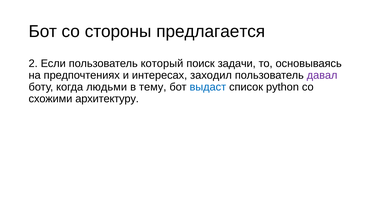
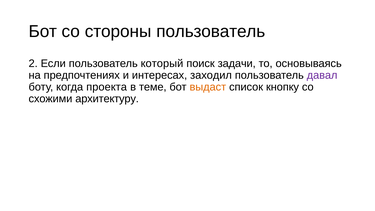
стороны предлагается: предлагается -> пользователь (211, 32)
людьми: людьми -> проекта (107, 87)
тему: тему -> теме (153, 87)
выдаст colour: blue -> orange (208, 87)
python: python -> кнопку (282, 87)
